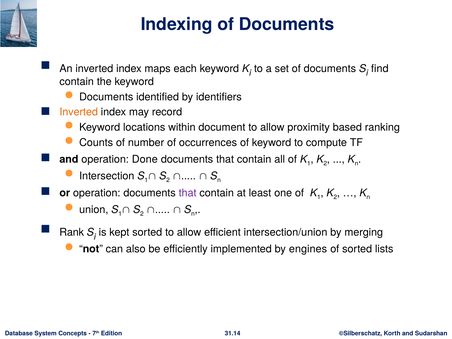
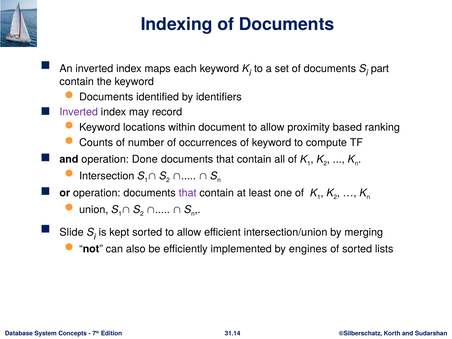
find: find -> part (380, 69)
Inverted colour: orange -> purple (79, 112)
Rank: Rank -> Slide (72, 232)
